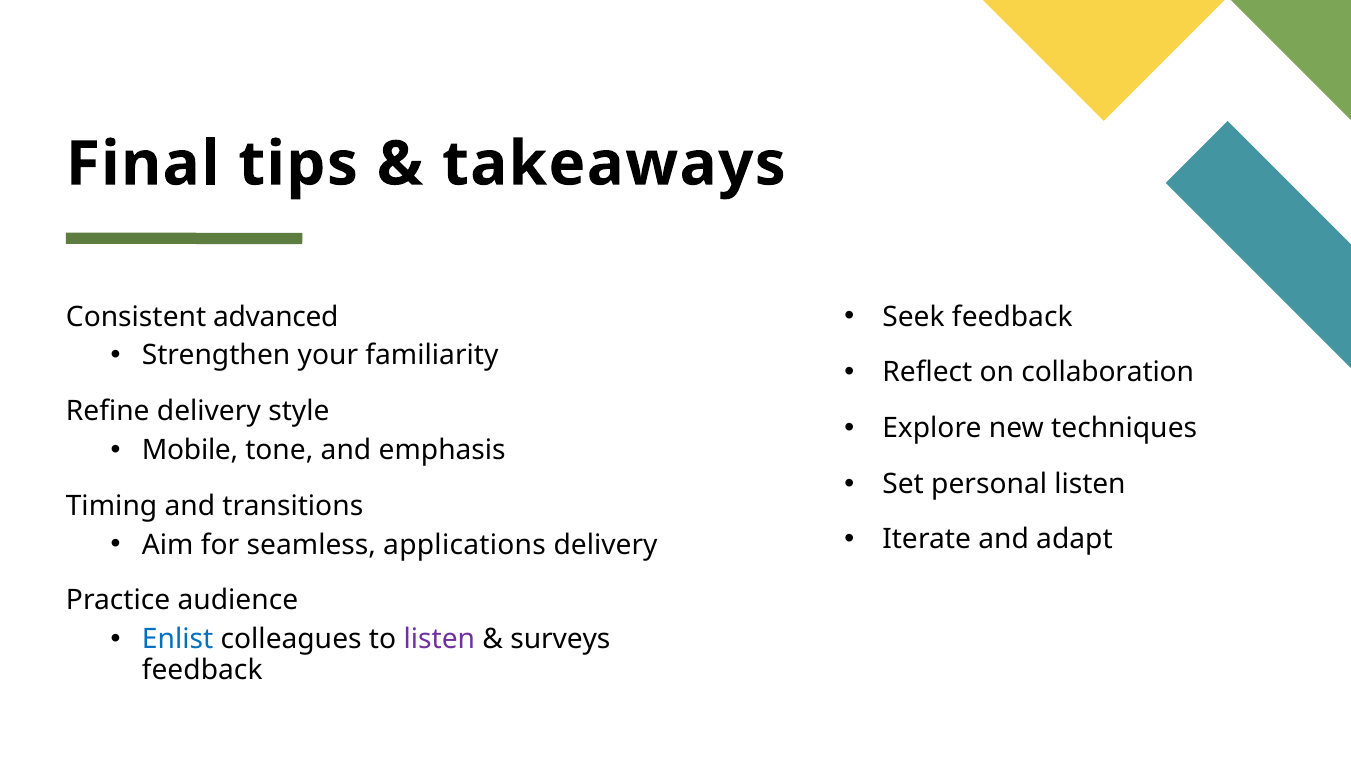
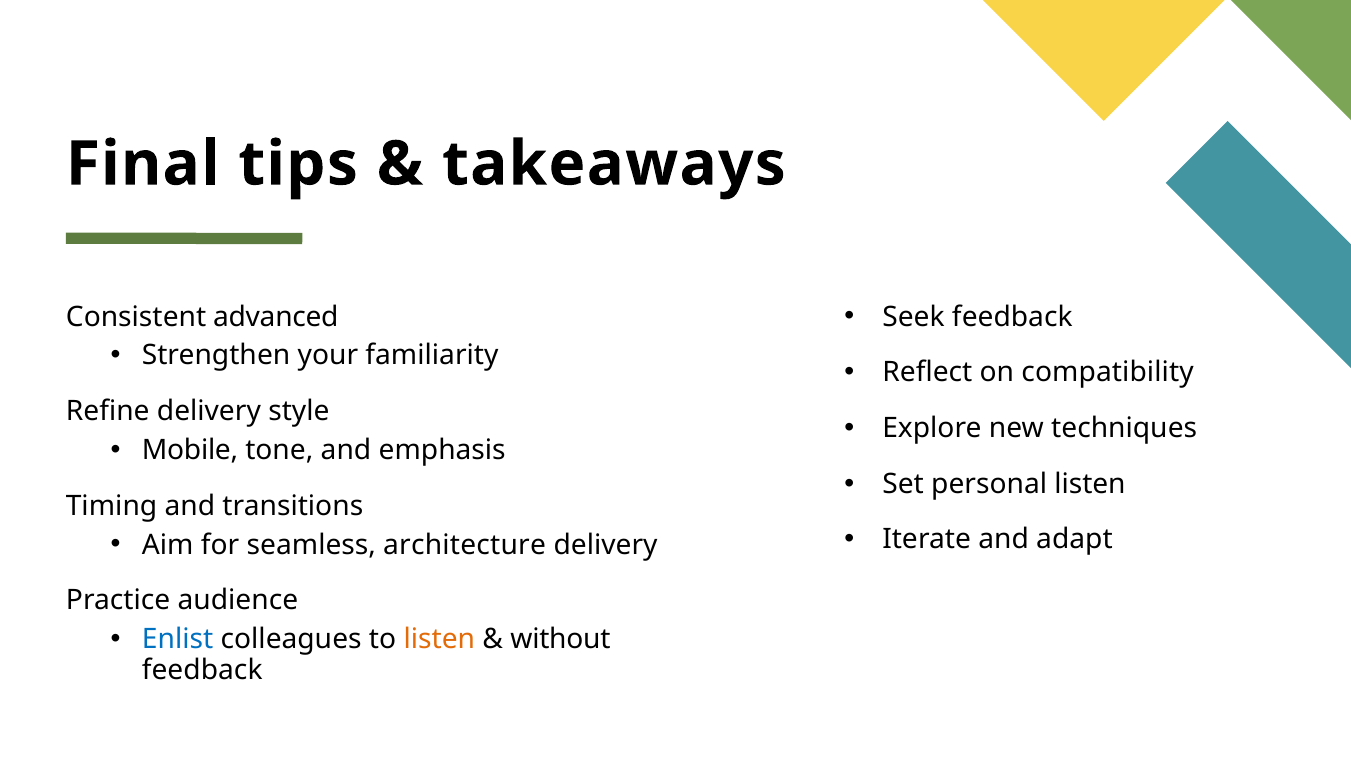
collaboration: collaboration -> compatibility (1108, 372)
applications: applications -> architecture (465, 545)
listen colour: purple -> orange (439, 639)
surveys: surveys -> without (560, 639)
